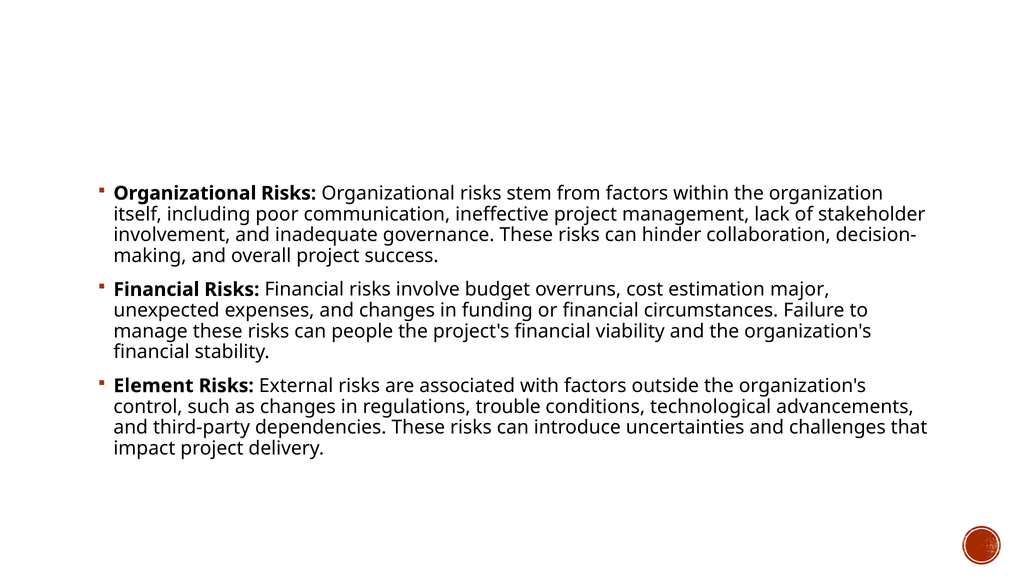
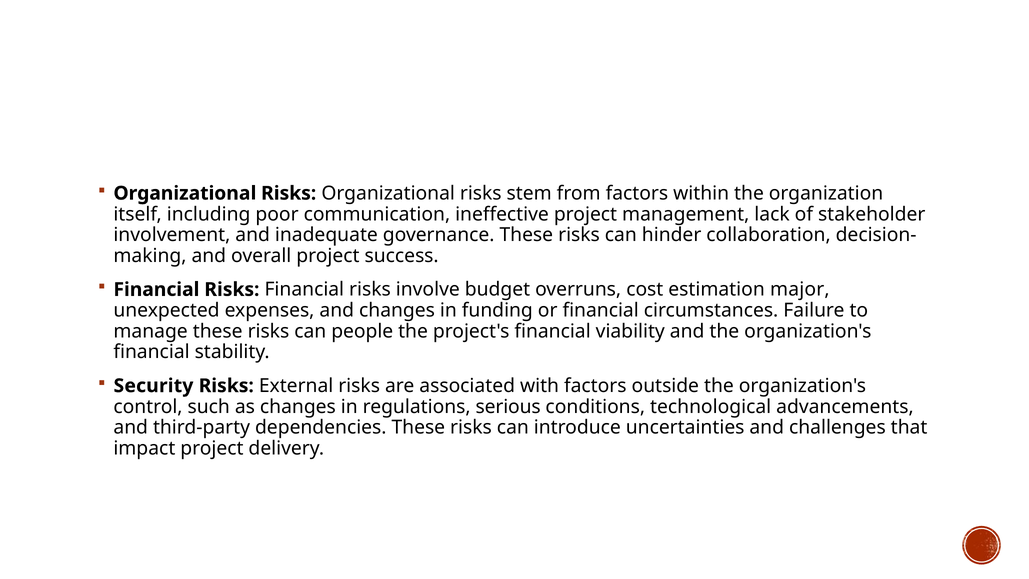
Element: Element -> Security (153, 386)
trouble: trouble -> serious (508, 407)
